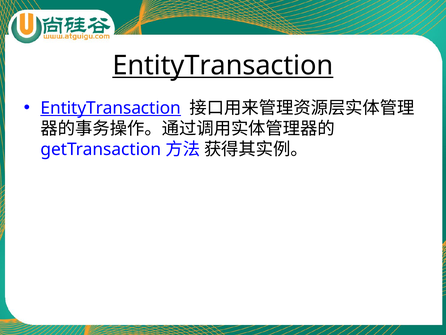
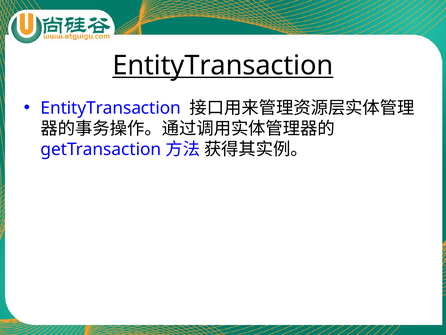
EntityTransaction underline: present -> none (111, 108)
